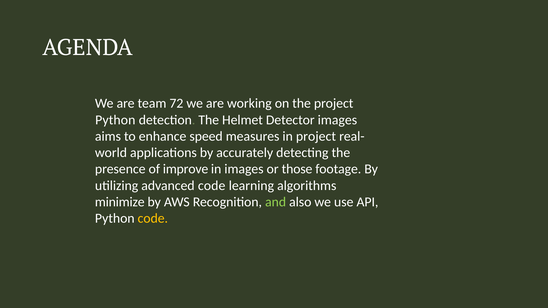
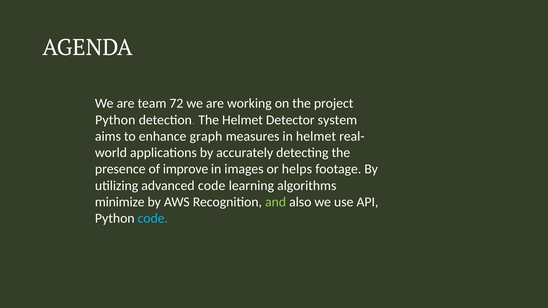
Detector images: images -> system (337, 120)
speed: speed -> graph (206, 136)
in project: project -> helmet (316, 136)
those: those -> helps (297, 169)
code colour: yellow -> light blue (153, 219)
